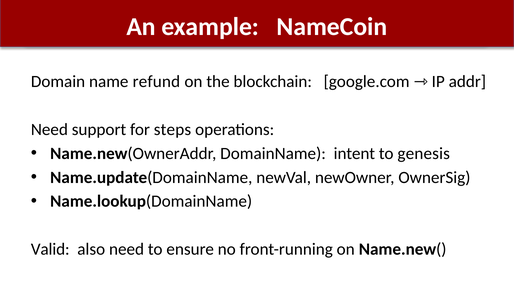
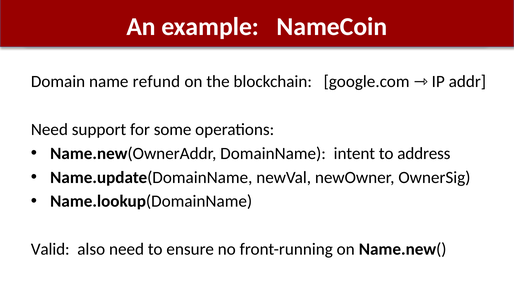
steps: steps -> some (173, 129)
genesis: genesis -> address (424, 153)
